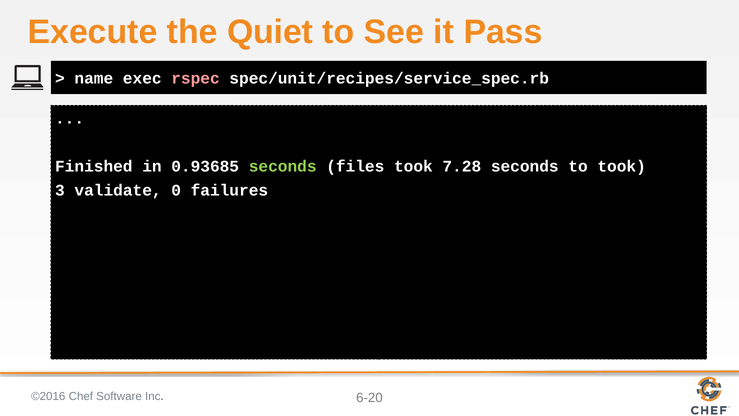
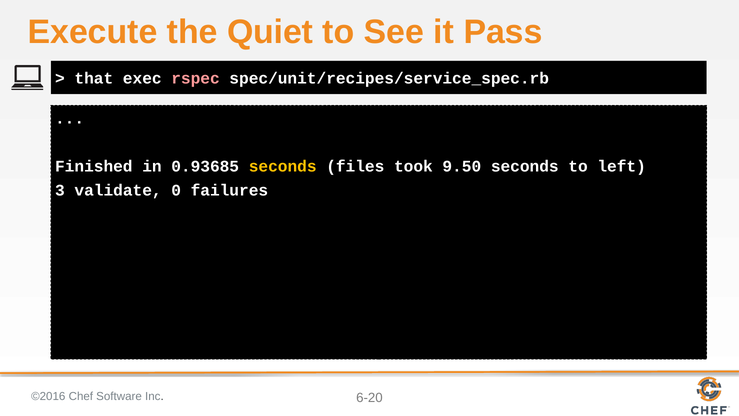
name: name -> that (94, 78)
seconds colour: light green -> yellow (283, 166)
7.28: 7.28 -> 9.50 (462, 166)
to took: took -> left (622, 166)
